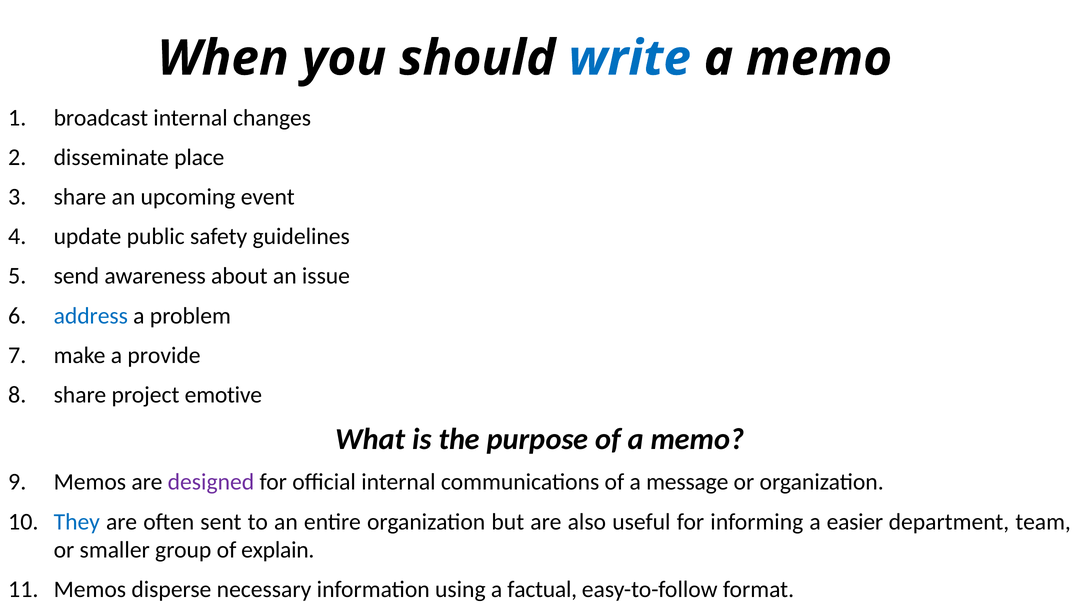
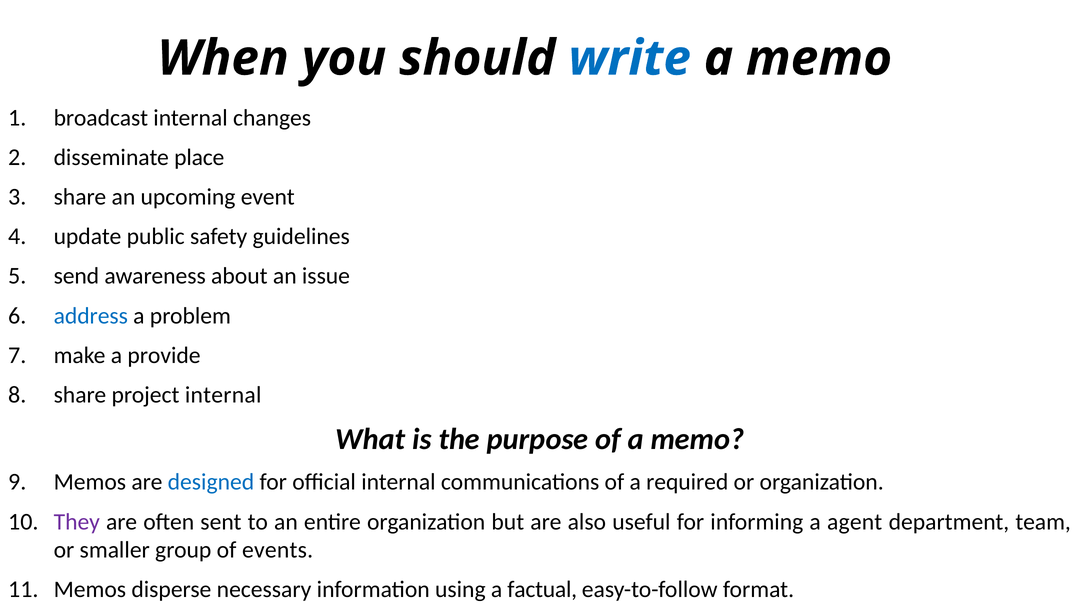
project emotive: emotive -> internal (223, 395)
designed colour: purple -> blue (211, 483)
message: message -> required (687, 483)
They colour: blue -> purple (77, 522)
easier: easier -> agent (855, 522)
explain: explain -> events (278, 551)
